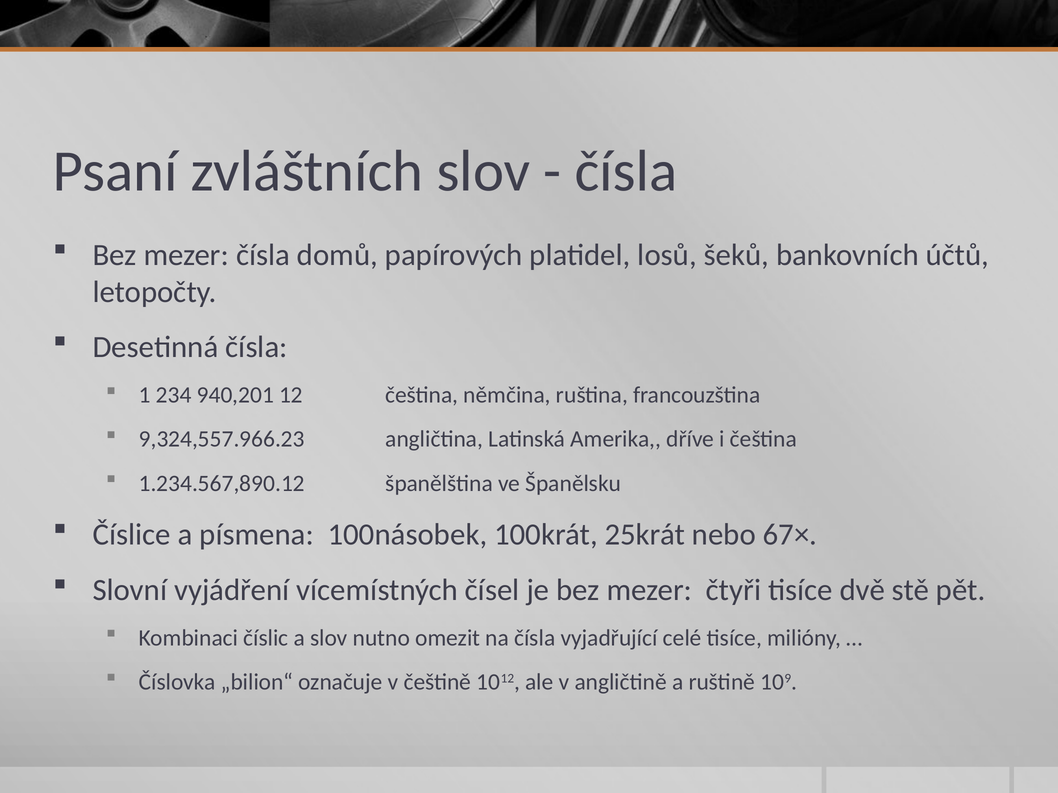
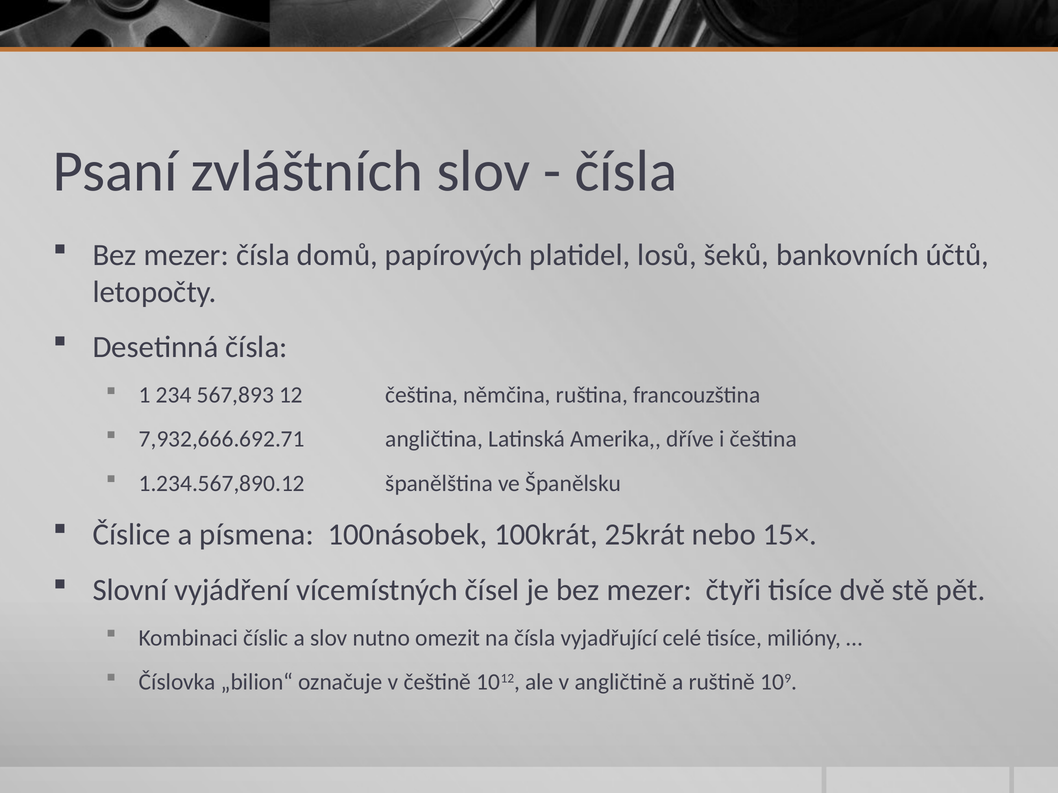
940,201: 940,201 -> 567,893 (235, 395)
9,324,557.966.23: 9,324,557.966.23 -> 7,932,666.692.71 (222, 440)
67×: 67× -> 15× (790, 535)
